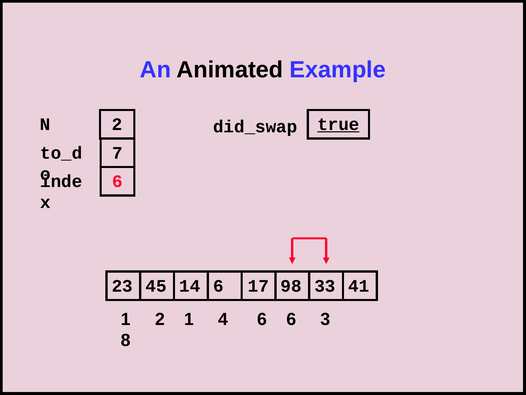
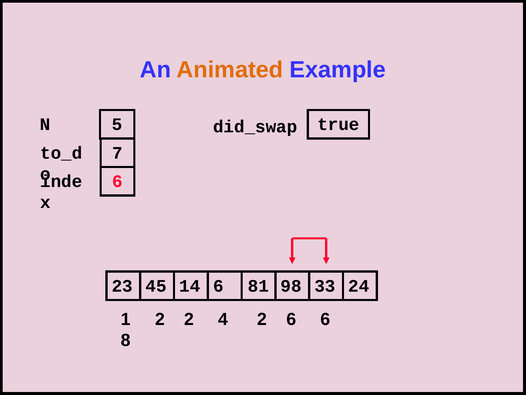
Animated colour: black -> orange (230, 70)
N 2: 2 -> 5 (117, 124)
true underline: present -> none (338, 124)
17: 17 -> 81 (258, 286)
41: 41 -> 24 (359, 286)
2 1: 1 -> 2 (189, 319)
4 6: 6 -> 2 (262, 319)
6 3: 3 -> 6 (325, 319)
